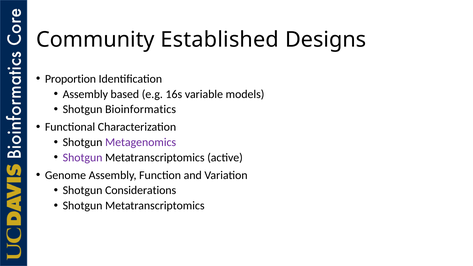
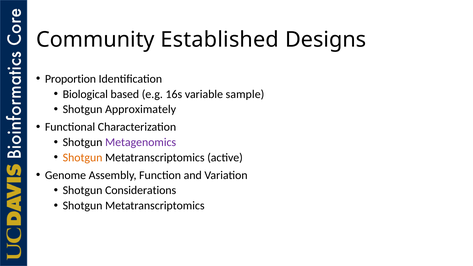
Assembly: Assembly -> Biological (85, 94)
models: models -> sample (245, 94)
Bioinformatics: Bioinformatics -> Approximately (141, 109)
Shotgun colour: purple -> orange (83, 158)
